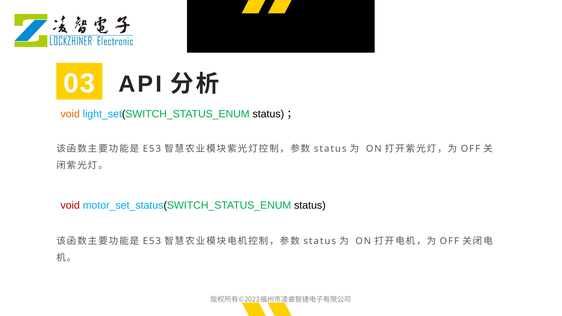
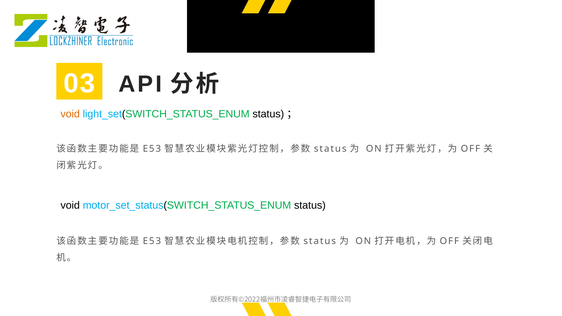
void colour: red -> black (70, 206)
